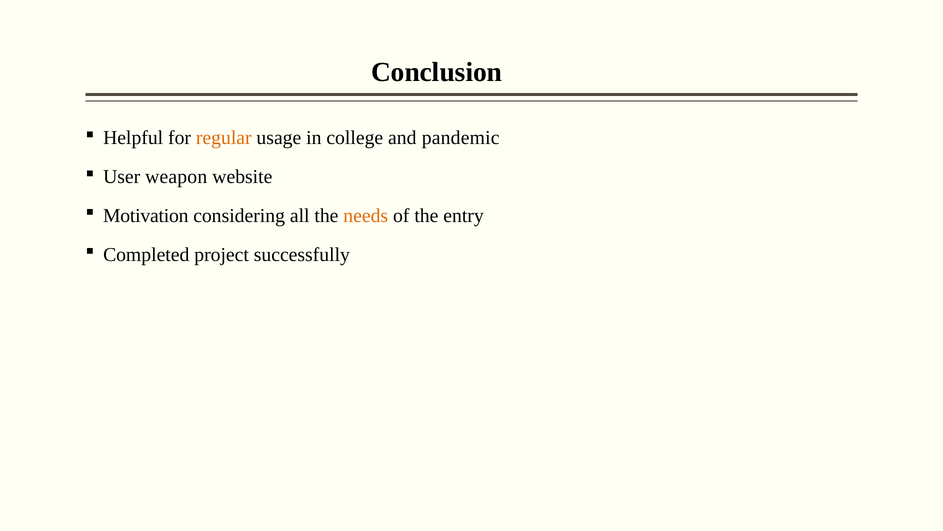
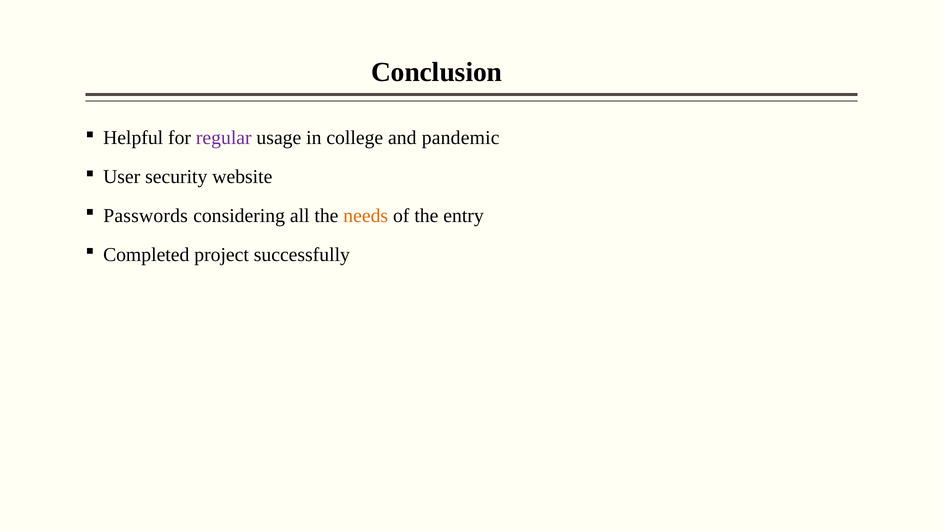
regular colour: orange -> purple (224, 138)
weapon: weapon -> security (176, 177)
Motivation: Motivation -> Passwords (146, 216)
